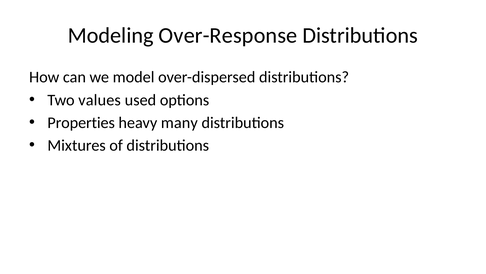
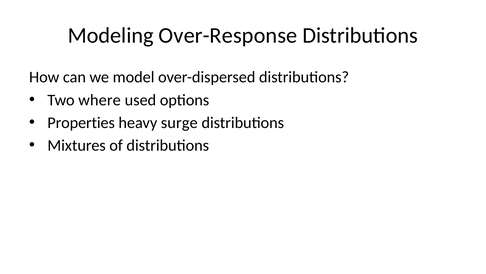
values: values -> where (100, 100)
many: many -> surge (179, 122)
